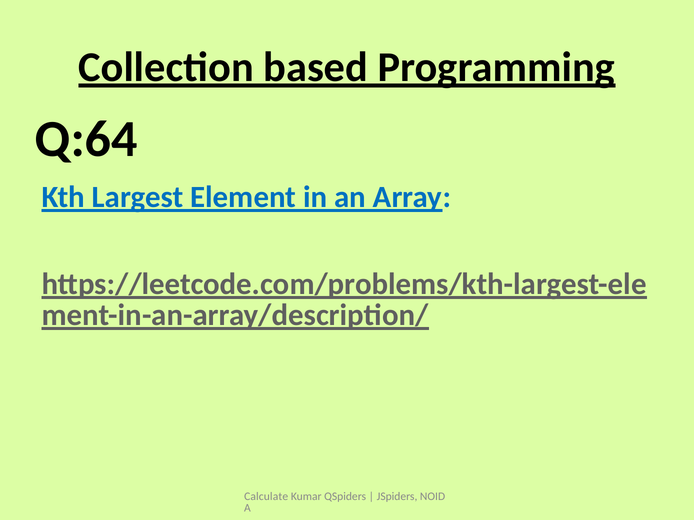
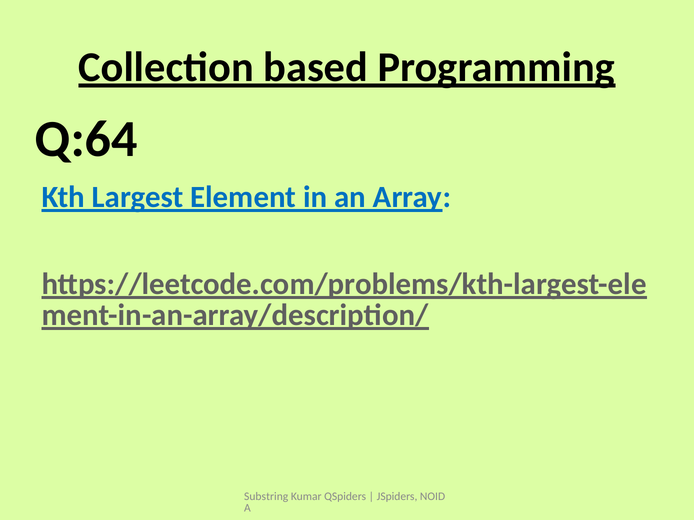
Calculate: Calculate -> Substring (266, 497)
